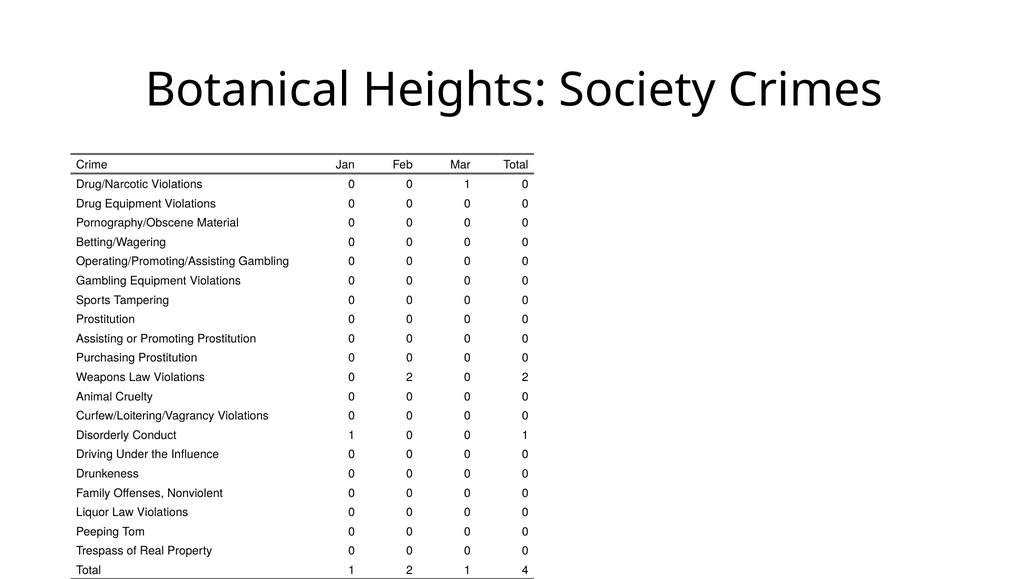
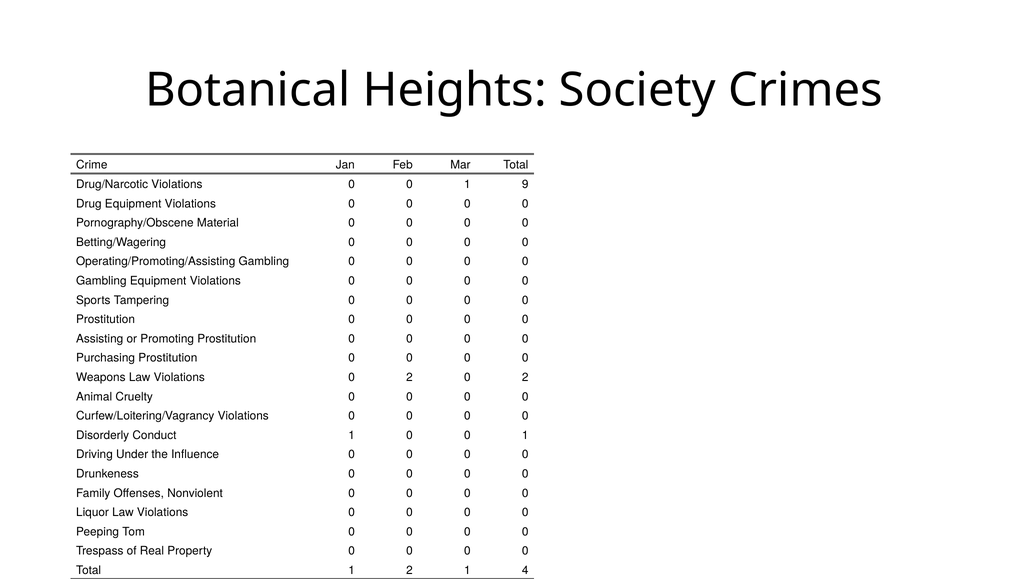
0 1 0: 0 -> 9 (525, 184)
